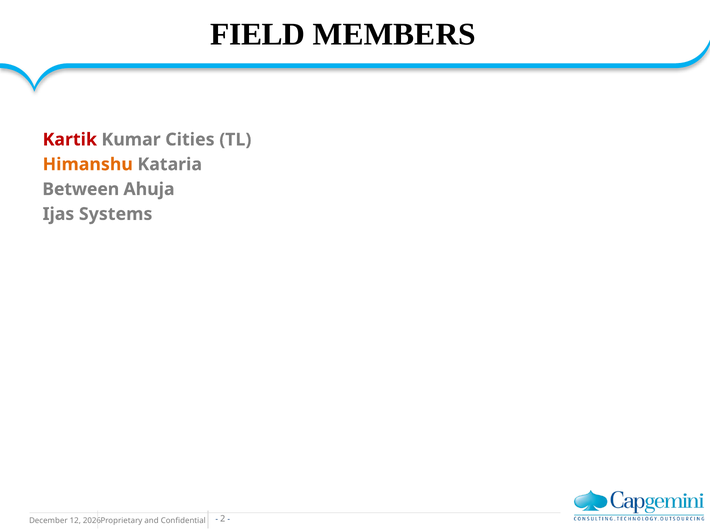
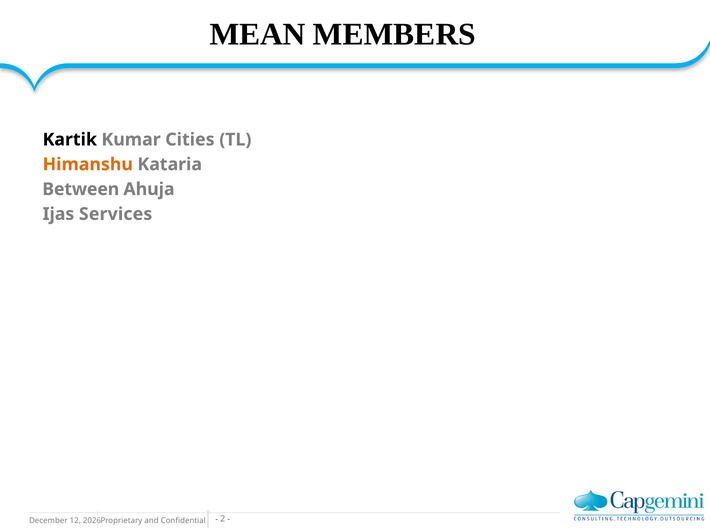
FIELD: FIELD -> MEAN (258, 35)
Kartik colour: red -> black (70, 140)
Systems: Systems -> Services (116, 214)
